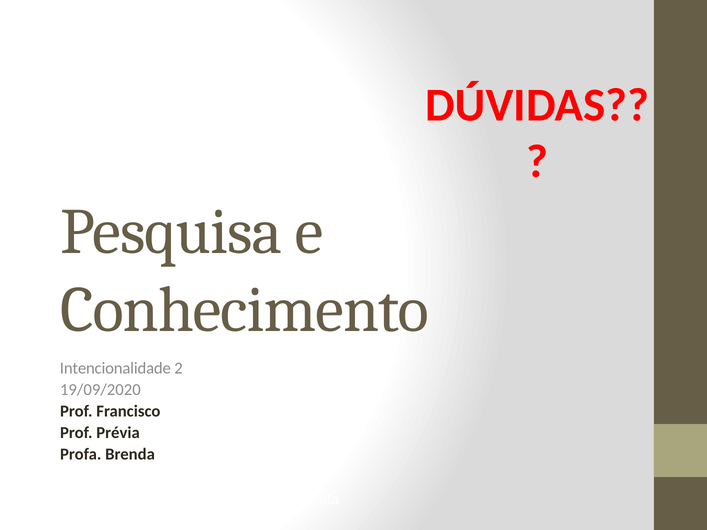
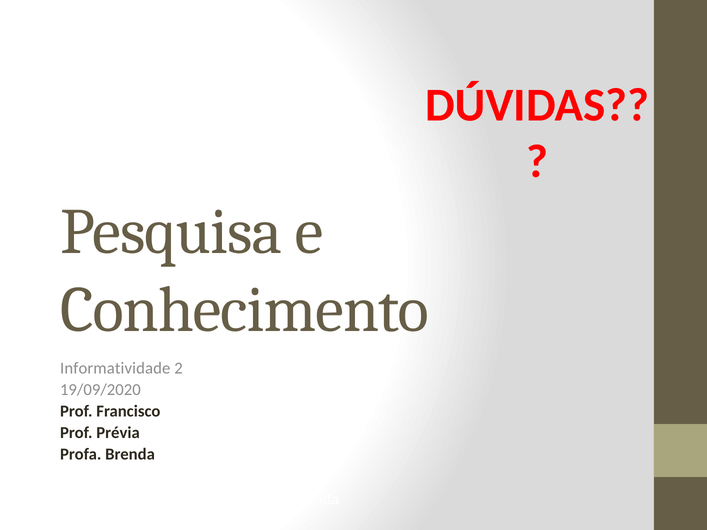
Intencionalidade: Intencionalidade -> Informatividade (115, 368)
